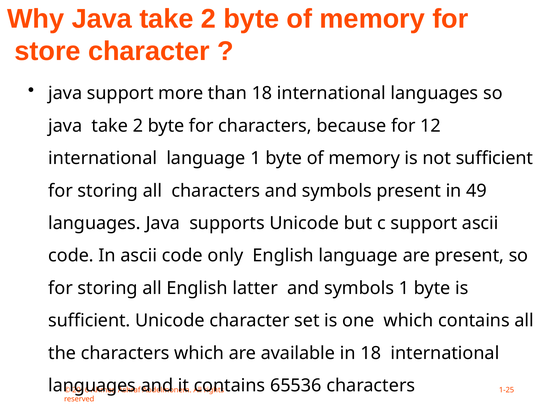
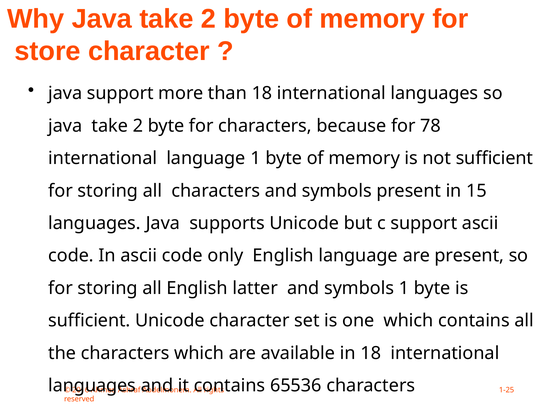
12: 12 -> 78 (431, 126)
49: 49 -> 15 (477, 191)
